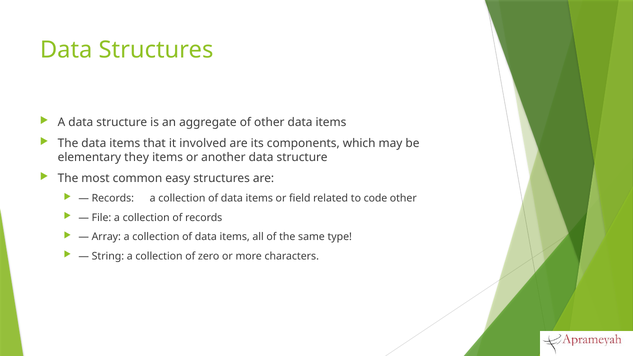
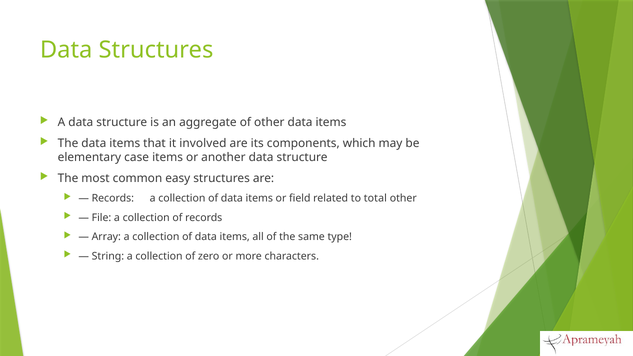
they: they -> case (137, 158)
code: code -> total (375, 198)
